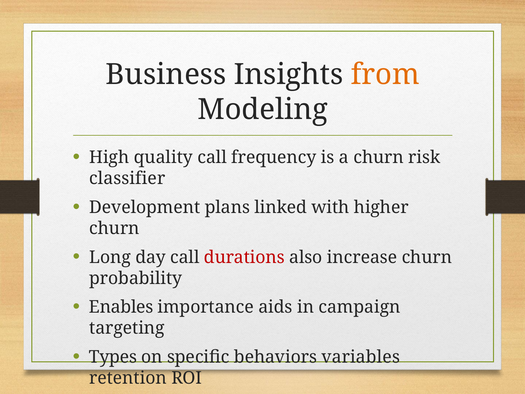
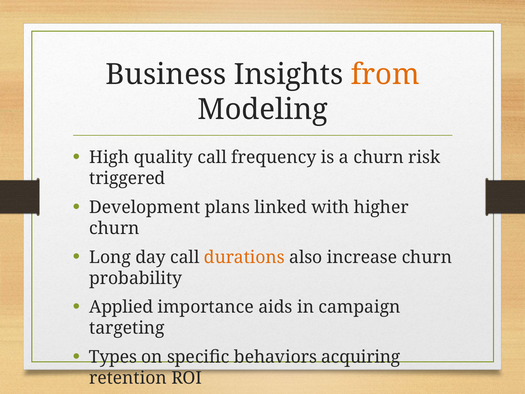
classifier: classifier -> triggered (127, 178)
durations colour: red -> orange (244, 257)
Enables: Enables -> Applied (121, 307)
variables: variables -> acquiring (361, 357)
